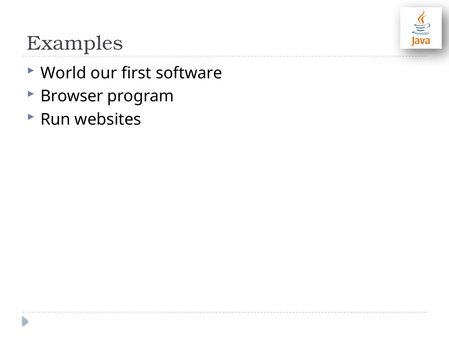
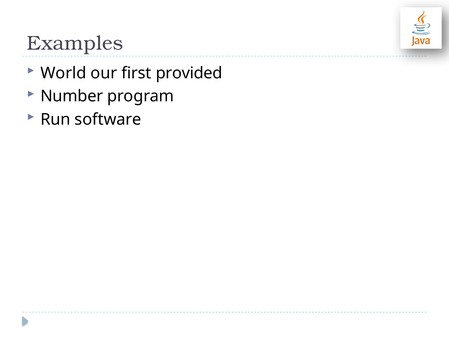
software: software -> provided (189, 73)
Browser: Browser -> Number (72, 96)
websites: websites -> software (108, 119)
